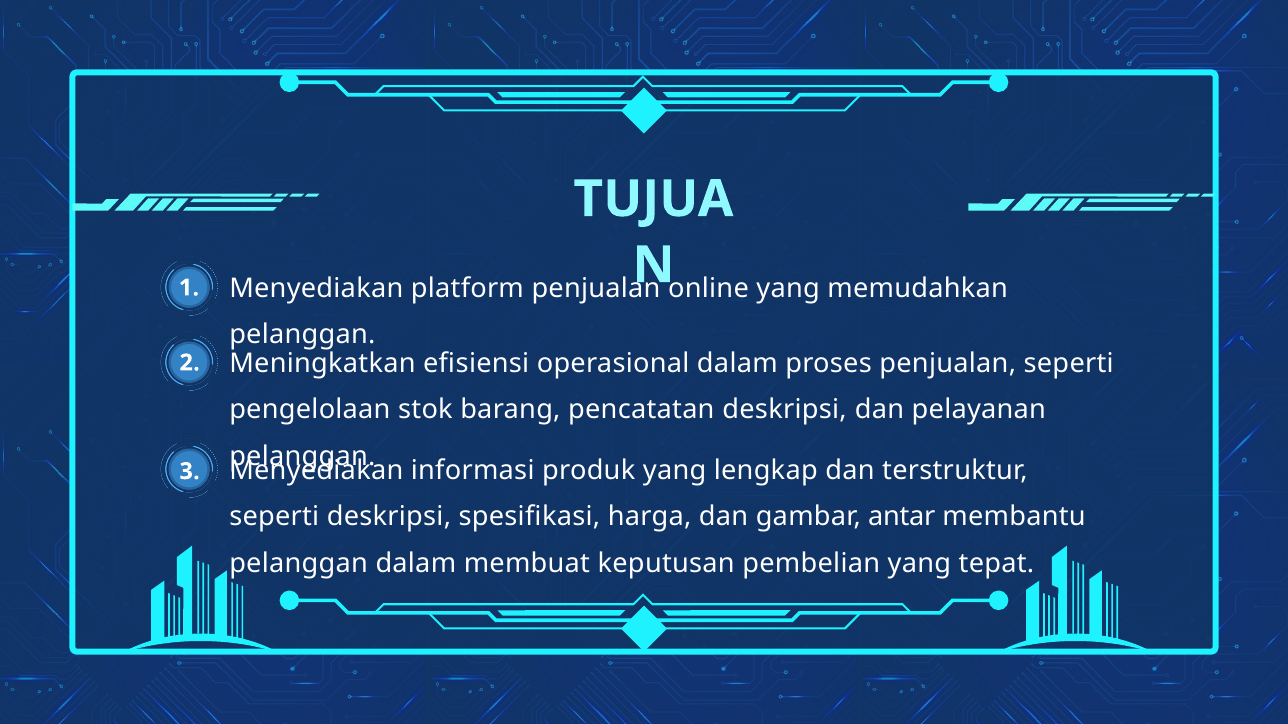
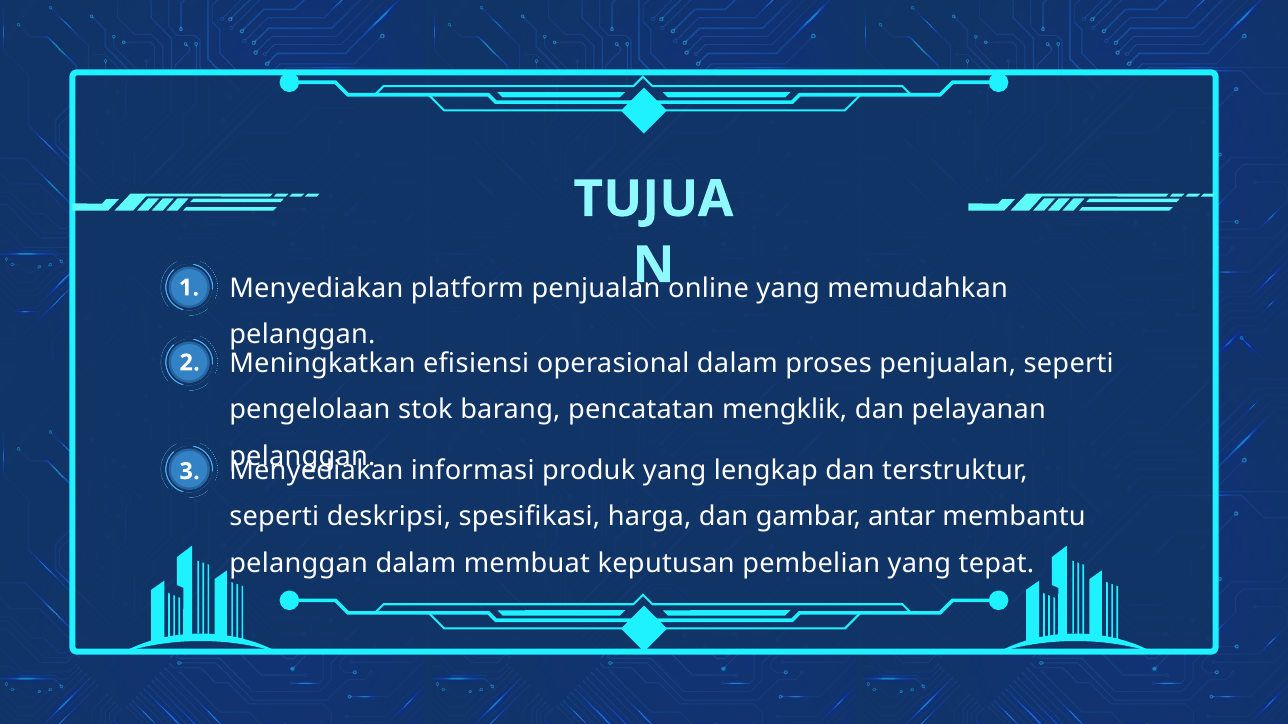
pencatatan deskripsi: deskripsi -> mengklik (785, 410)
